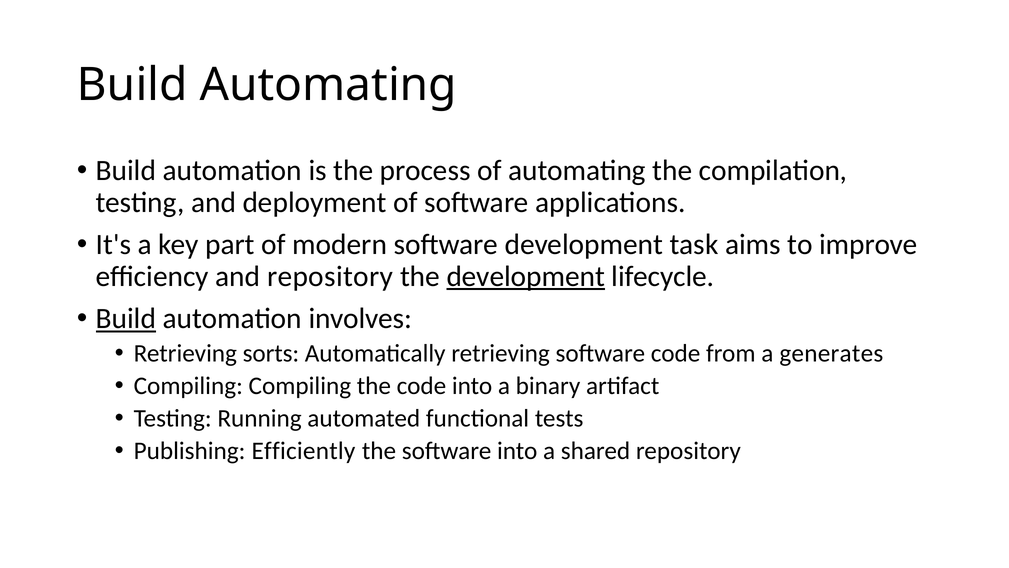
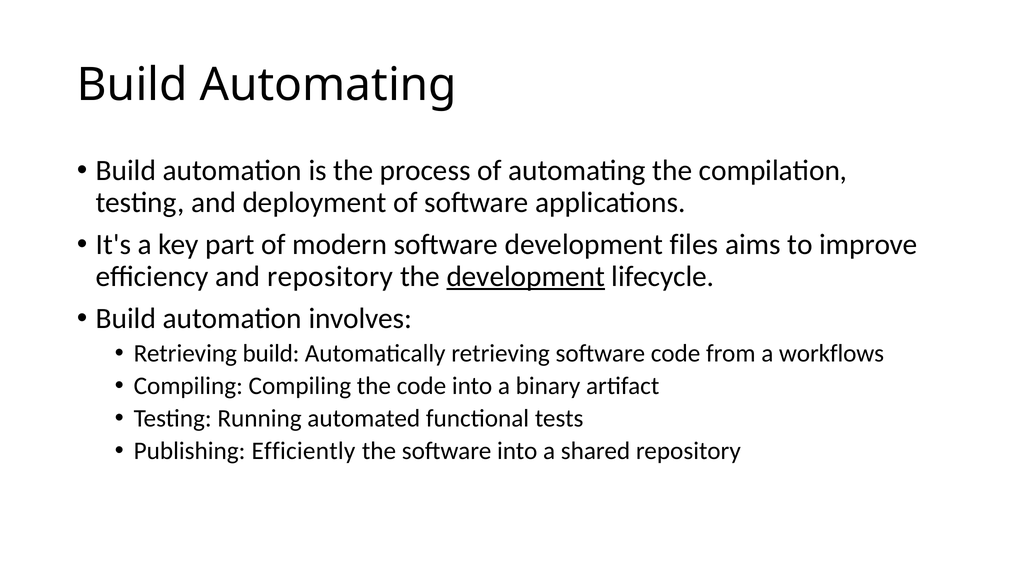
task: task -> files (694, 245)
Build underline: present -> none (126, 318)
Retrieving sorts: sorts -> build (271, 353)
generates: generates -> workflows (832, 353)
